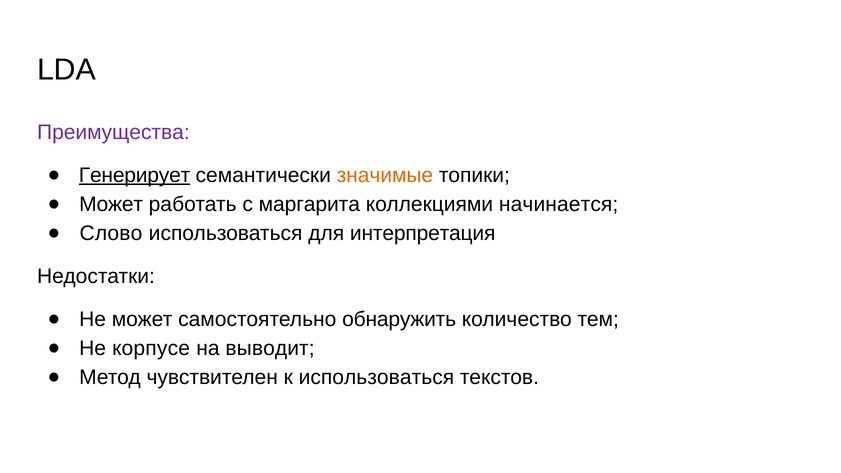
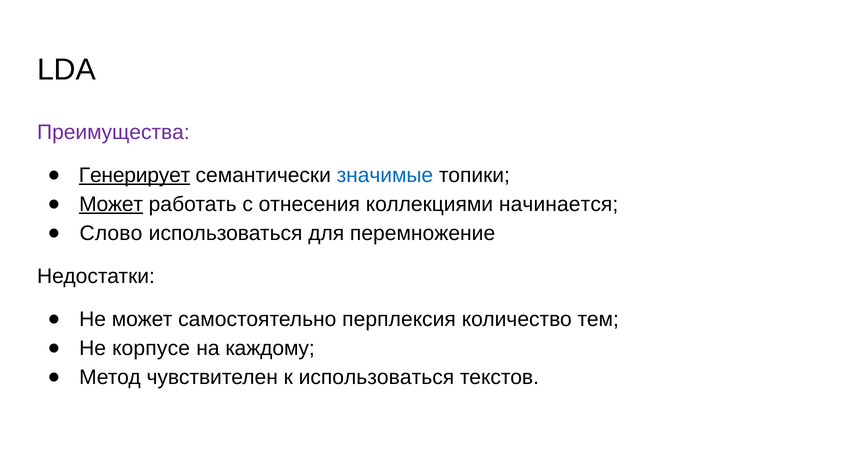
значимые colour: orange -> blue (385, 175)
Может underline: none -> present (111, 204)
маргарита: маргарита -> отнесения (309, 204)
интерпретация: интерпретация -> перемножение (423, 233)
обнаружить: обнаружить -> перплексия (399, 319)
выводит: выводит -> каждому (270, 348)
